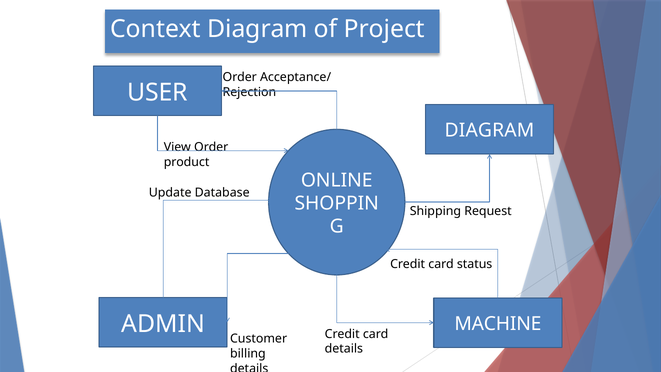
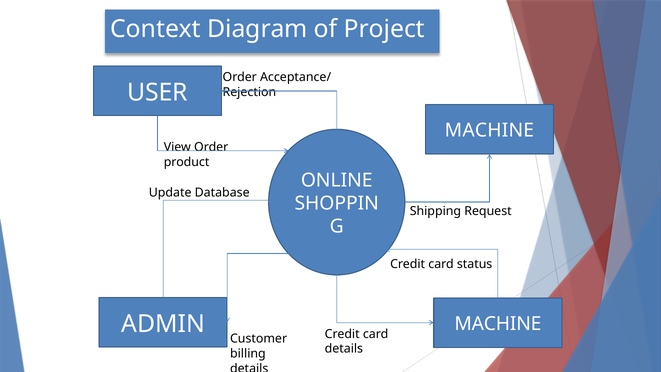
DIAGRAM: DIAGRAM -> MACHINE (489, 131)
